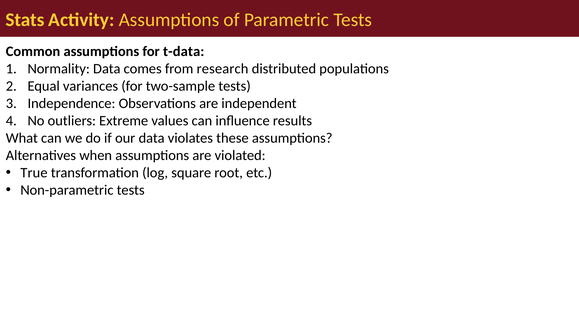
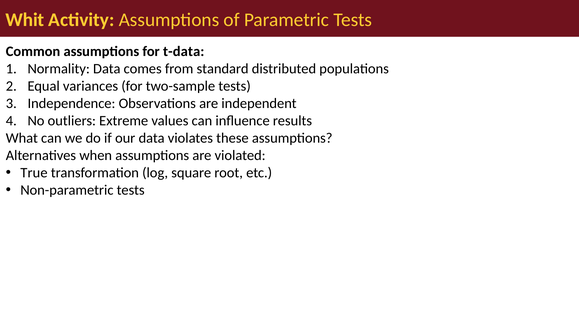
Stats: Stats -> Whit (25, 20)
research: research -> standard (223, 69)
